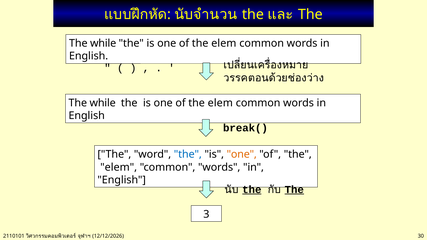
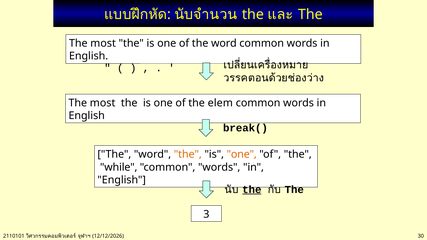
while: while -> most (103, 43)
elem: elem -> word (224, 43)
while: while -> most (103, 103)
the colour: blue -> orange (188, 155)
elem: elem -> while (119, 167)
The underline: present -> none (294, 190)
